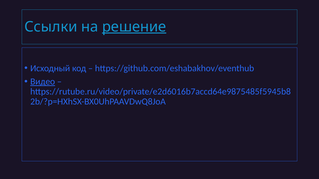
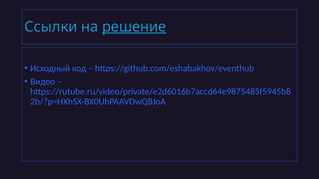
Видео underline: present -> none (43, 82)
